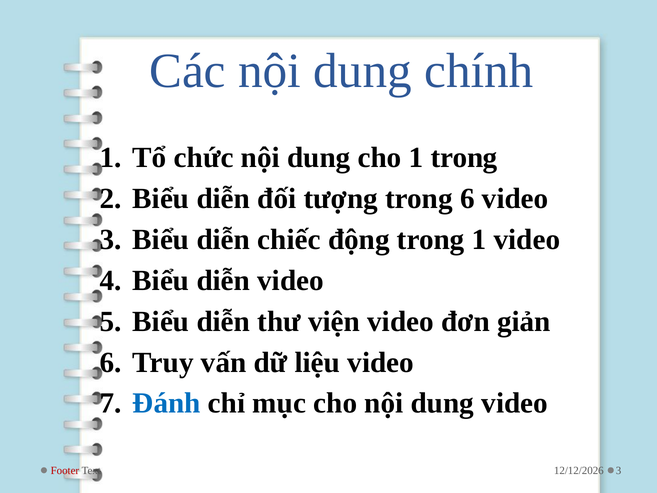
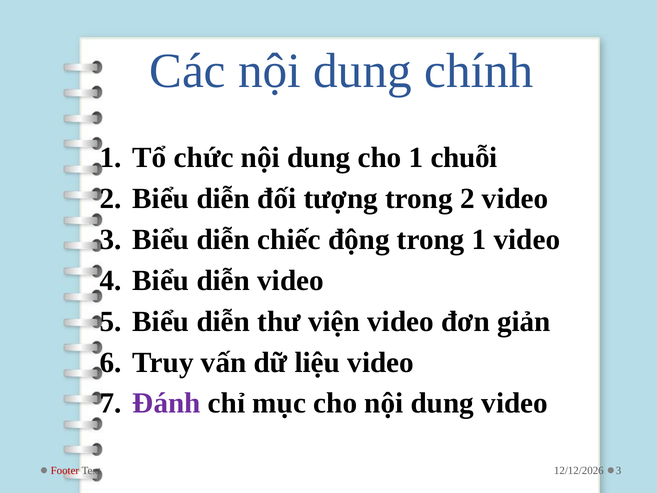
1 trong: trong -> chuỗi (464, 158)
trong 6: 6 -> 2 (467, 199)
Đánh colour: blue -> purple (167, 403)
